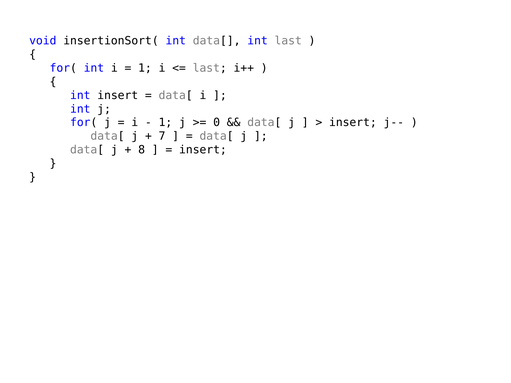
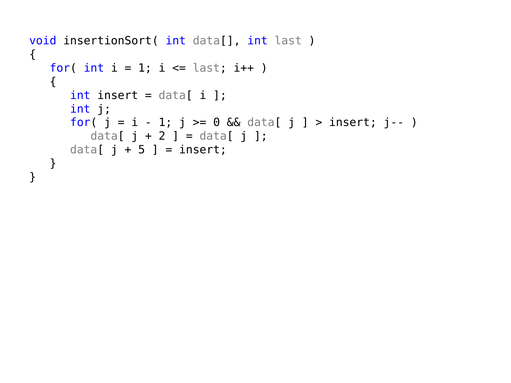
7: 7 -> 2 (162, 136)
8: 8 -> 5 (142, 150)
